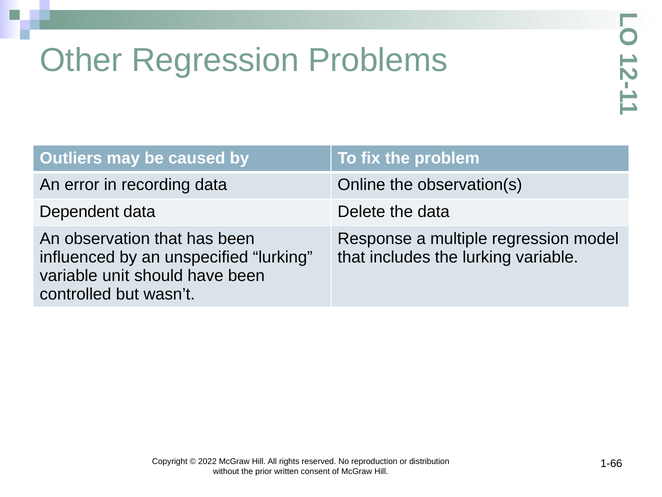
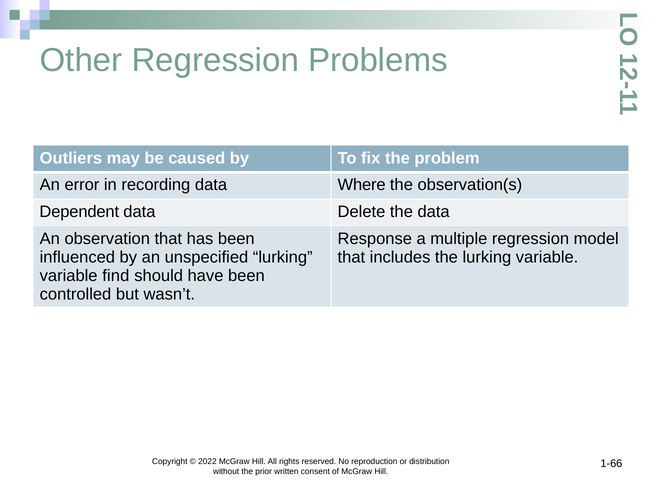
Online: Online -> Where (362, 185)
unit: unit -> find (116, 276)
